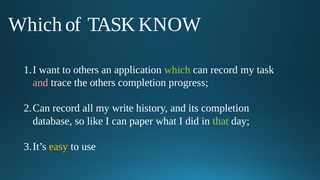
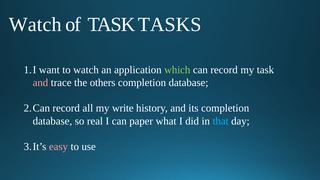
Which: Which -> Watch (35, 24)
KNOW: KNOW -> TASKS (170, 24)
to others: others -> watch (86, 70)
progress: progress -> database (189, 83)
like: like -> real (95, 121)
that colour: light green -> light blue (221, 121)
easy colour: yellow -> pink (58, 147)
